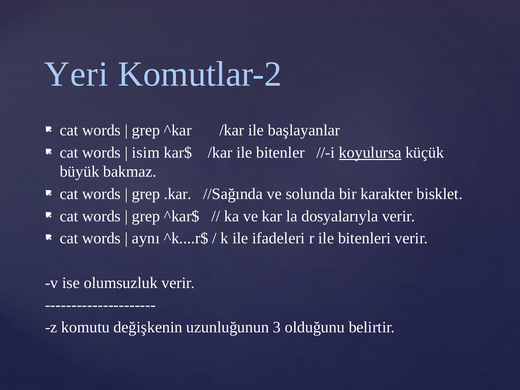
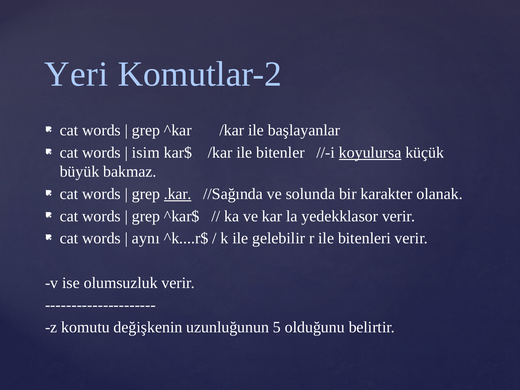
.kar underline: none -> present (178, 194)
bisklet: bisklet -> olanak (440, 194)
dosyalarıyla: dosyalarıyla -> yedekklasor (340, 216)
ifadeleri: ifadeleri -> gelebilir (279, 238)
3: 3 -> 5 (277, 327)
